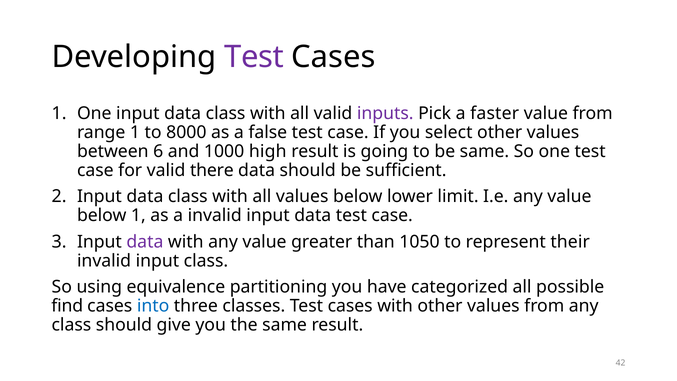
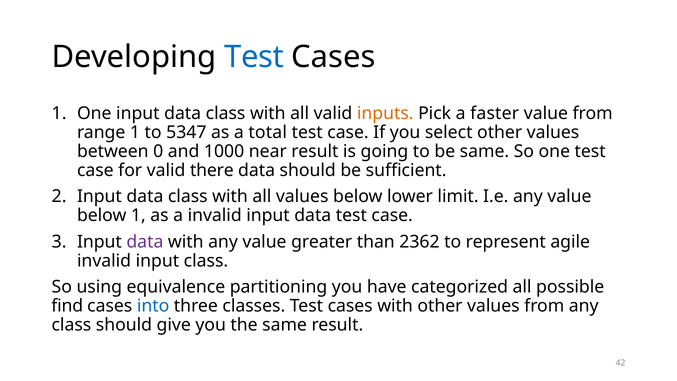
Test colour: purple -> blue (254, 57)
inputs colour: purple -> orange (385, 113)
8000: 8000 -> 5347 (186, 132)
false: false -> total (268, 132)
6: 6 -> 0 (158, 151)
high: high -> near (268, 151)
1050: 1050 -> 2362 (419, 242)
their: their -> agile (570, 242)
